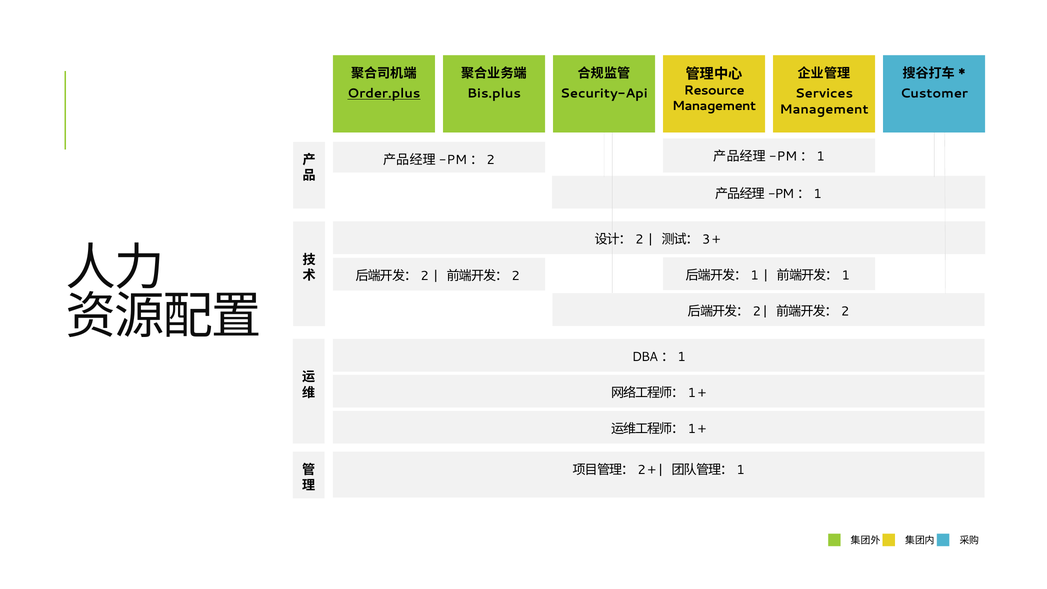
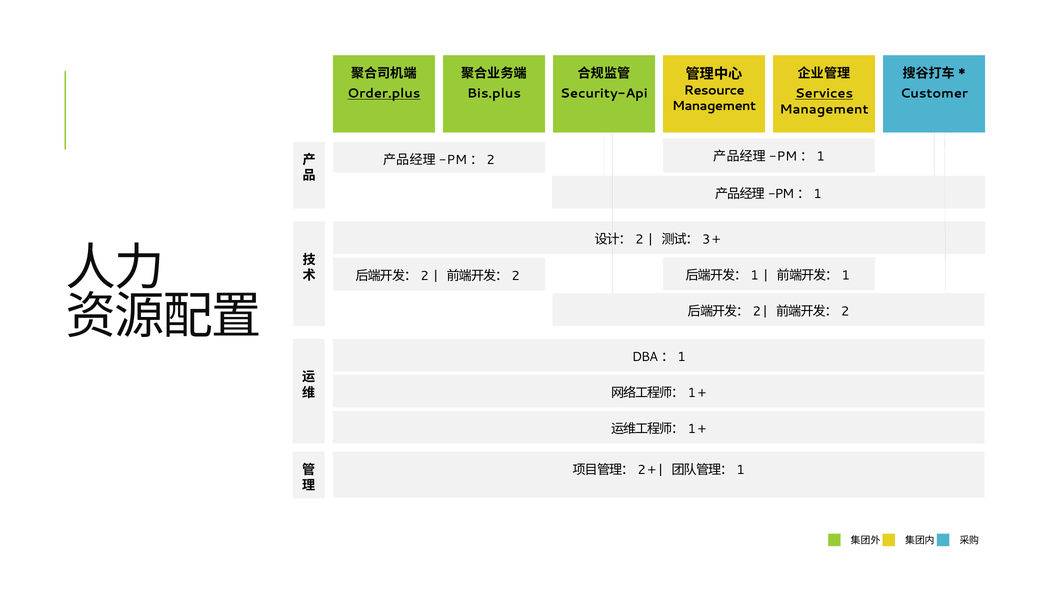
Services underline: none -> present (824, 94)
